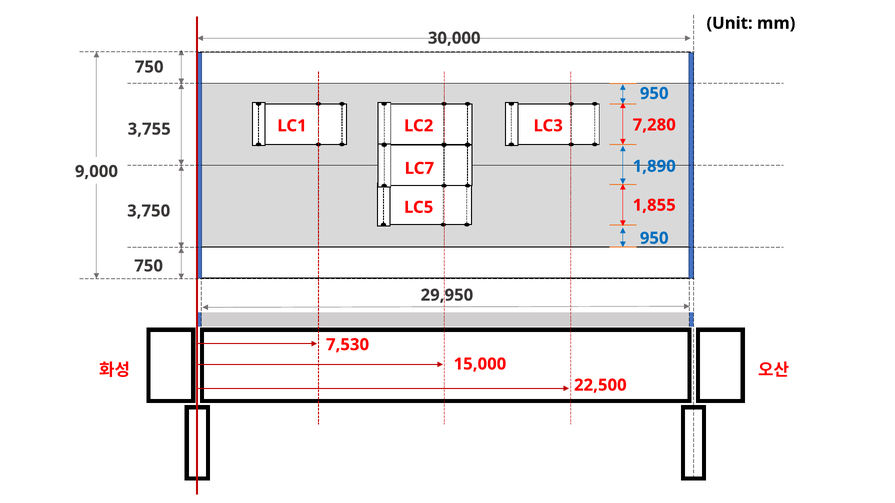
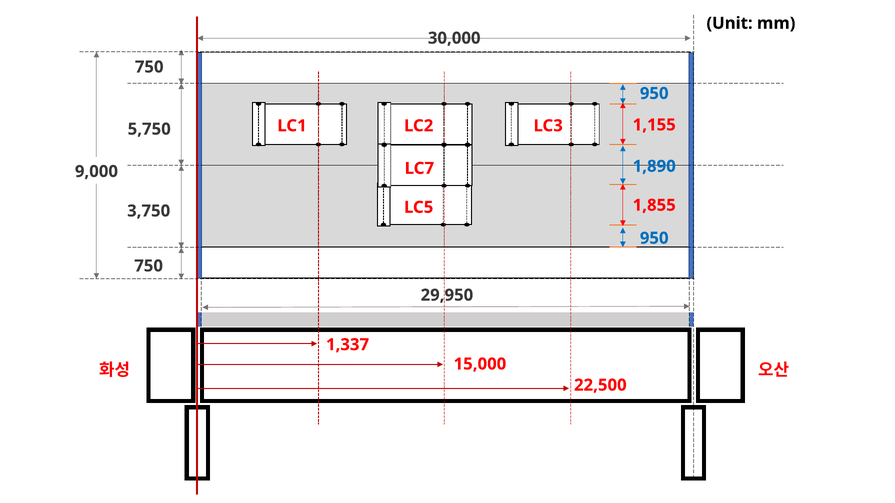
7,280: 7,280 -> 1,155 (654, 125)
3,755: 3,755 -> 5,750 (149, 129)
7,530: 7,530 -> 1,337 (348, 345)
